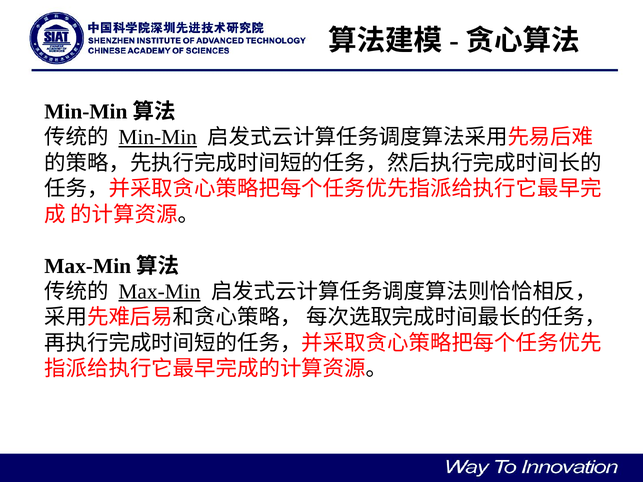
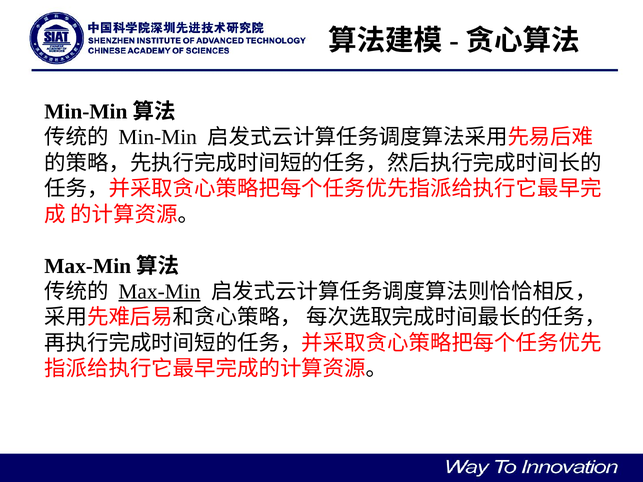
Min-Min underline: present -> none (158, 137)
